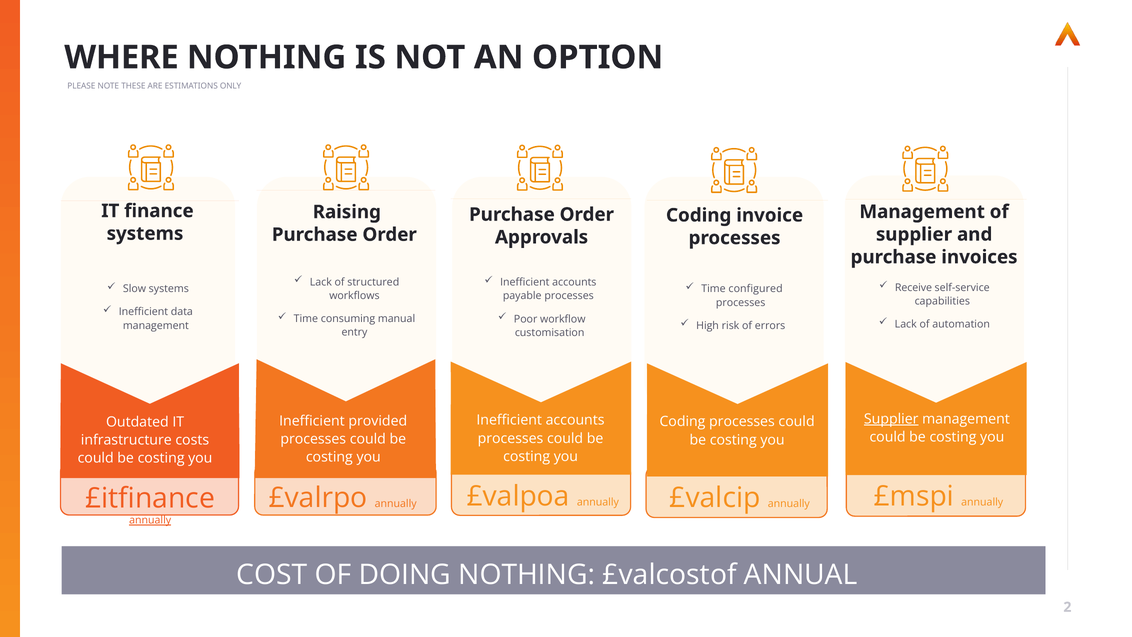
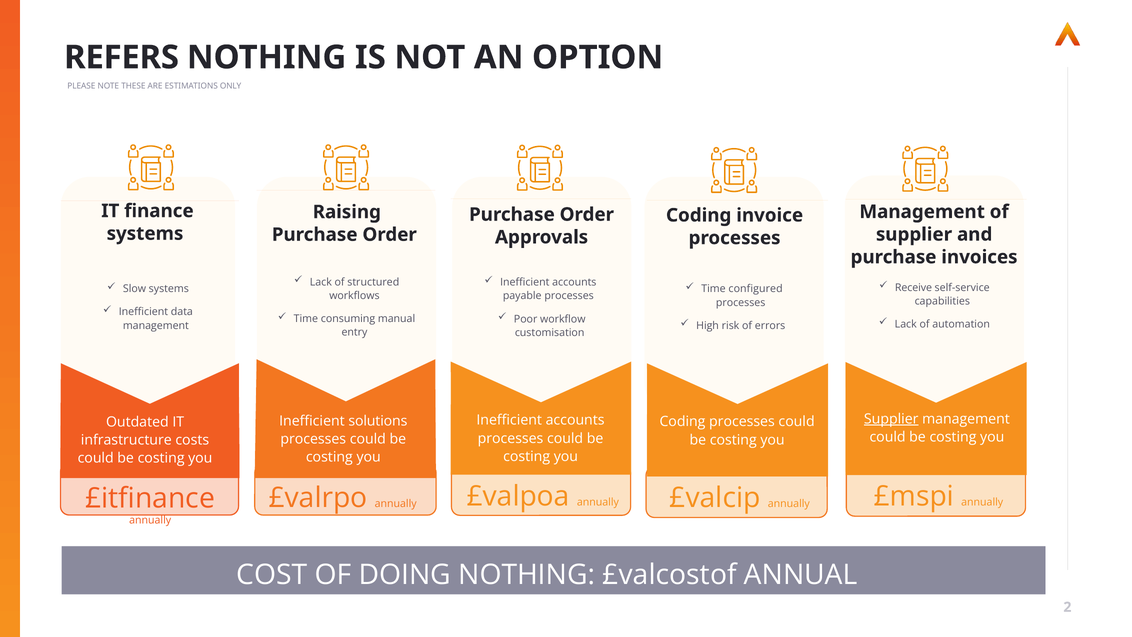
WHERE: WHERE -> REFERS (122, 57)
provided: provided -> solutions (378, 421)
annually underline: present -> none (150, 520)
